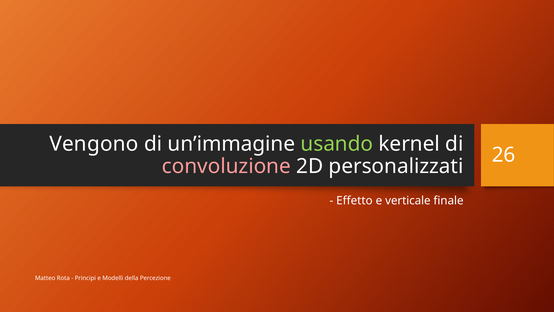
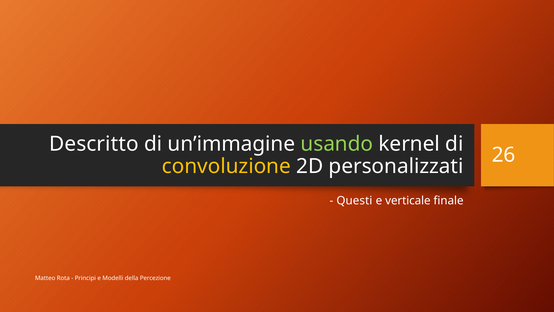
Vengono: Vengono -> Descritto (94, 144)
convoluzione colour: pink -> yellow (226, 166)
Effetto: Effetto -> Questi (354, 201)
